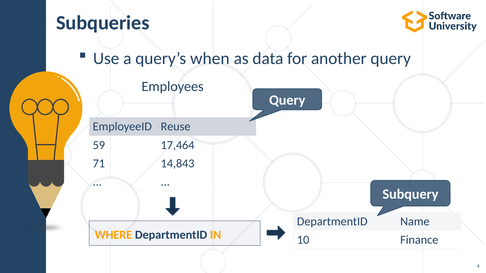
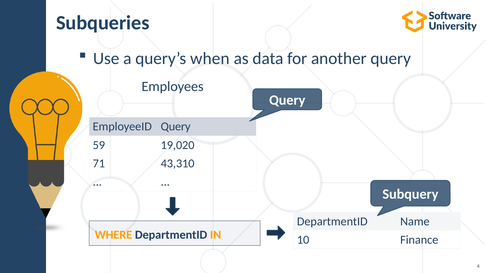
EmployeeID Reuse: Reuse -> Query (176, 127)
17,464: 17,464 -> 19,020 (178, 145)
14,843: 14,843 -> 43,310 (178, 164)
